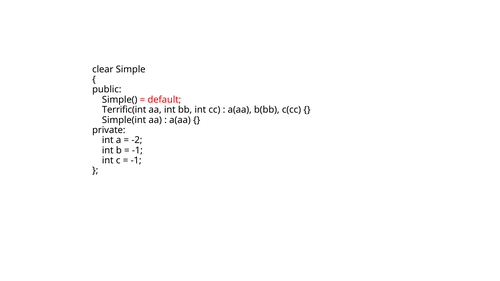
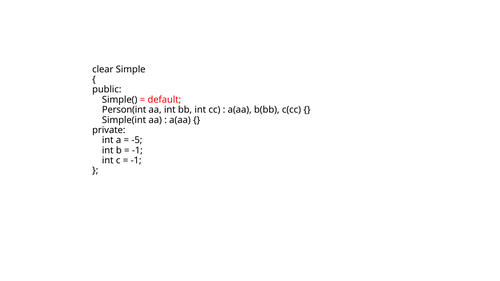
Terrific(int: Terrific(int -> Person(int (124, 110)
-2: -2 -> -5 (137, 140)
